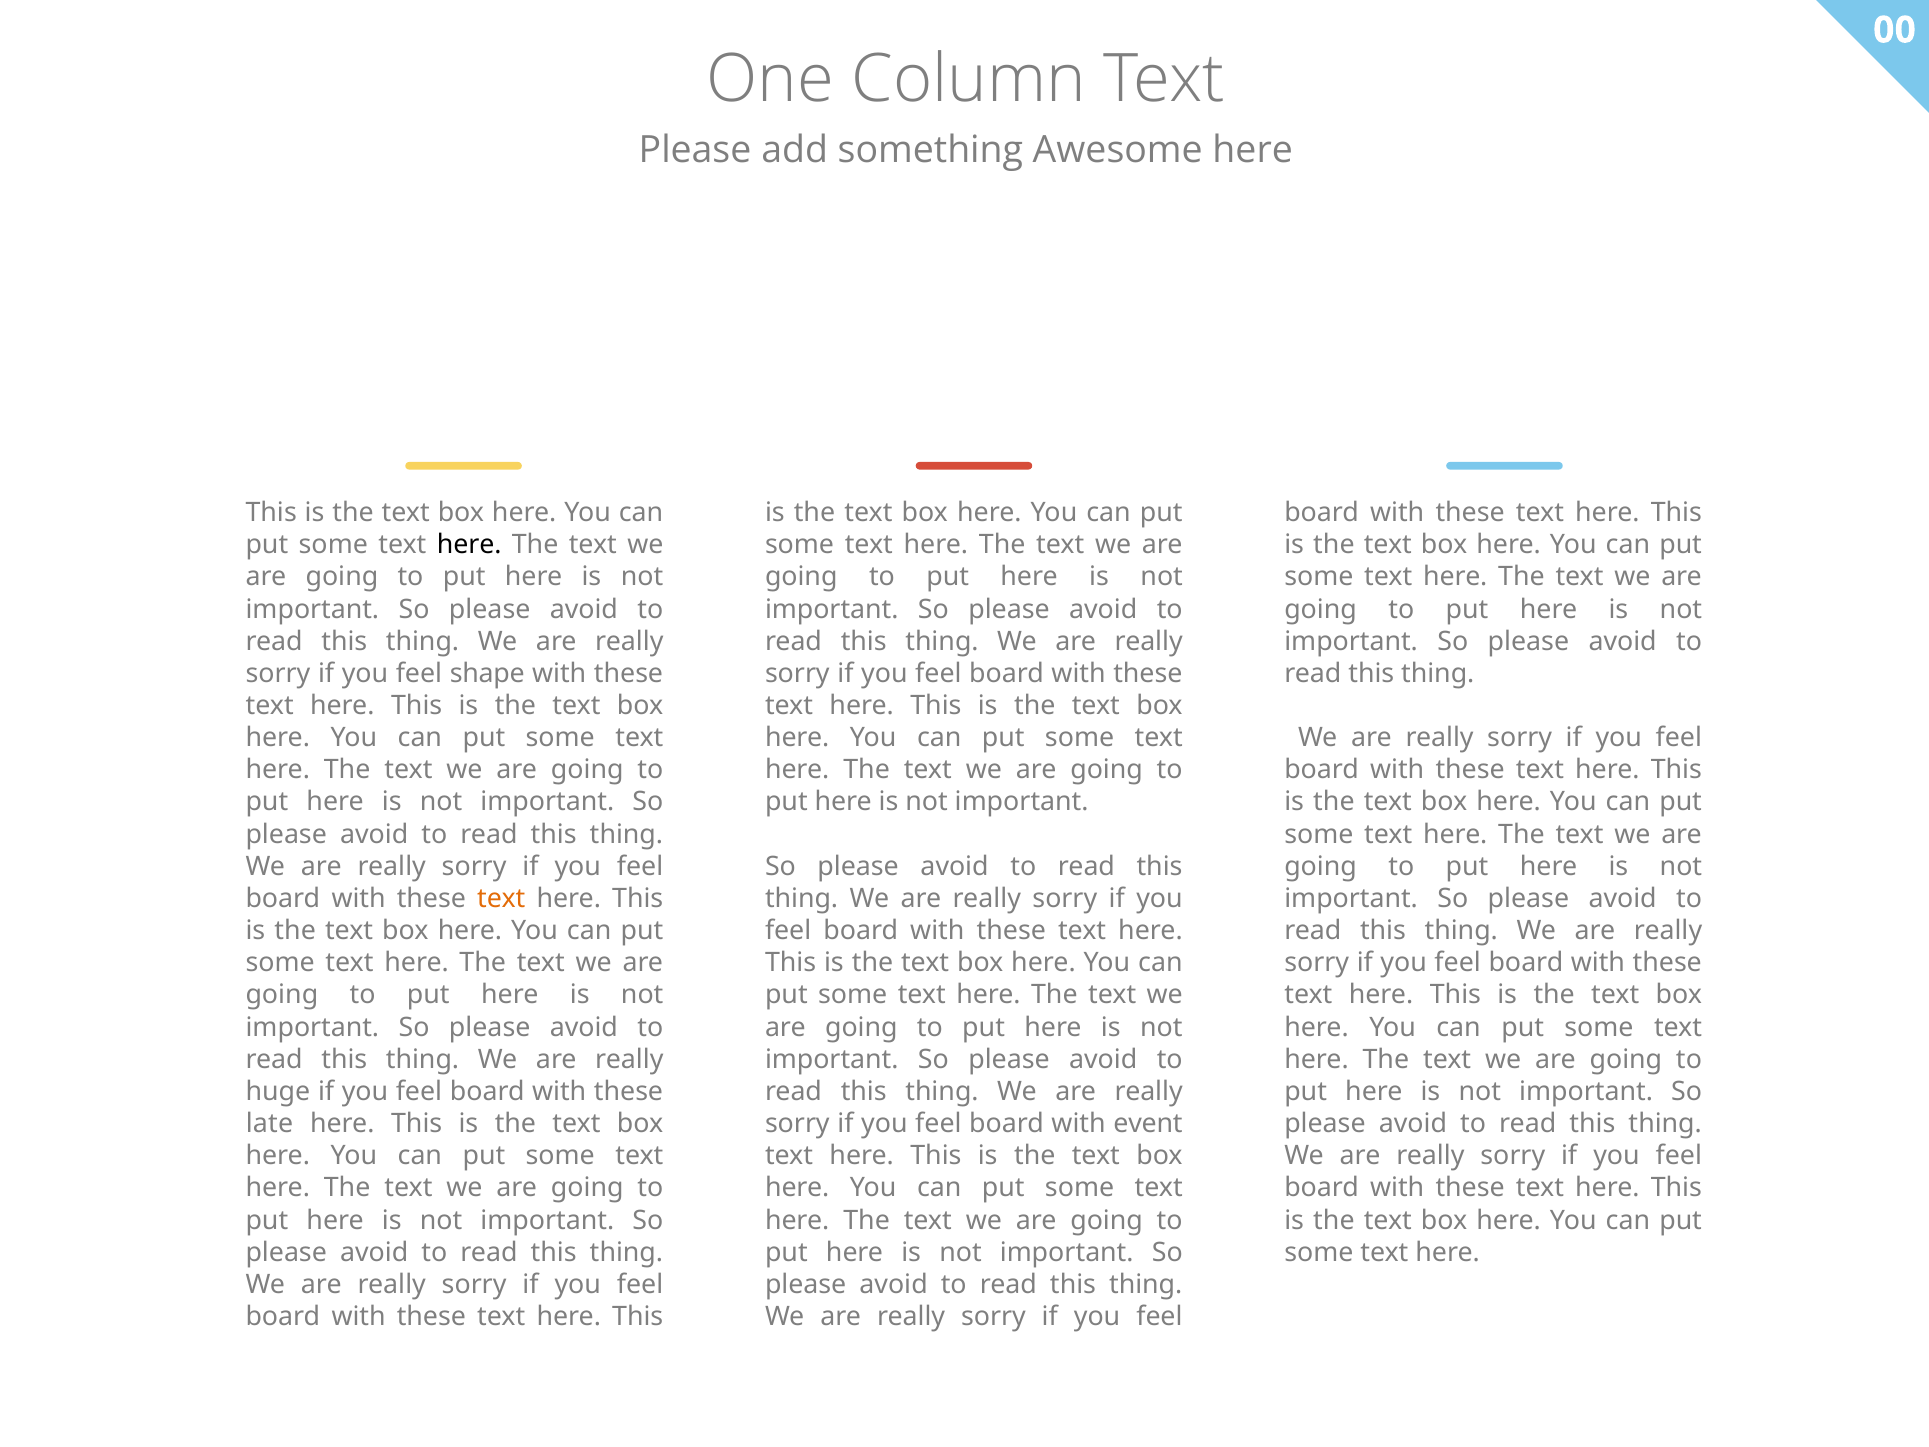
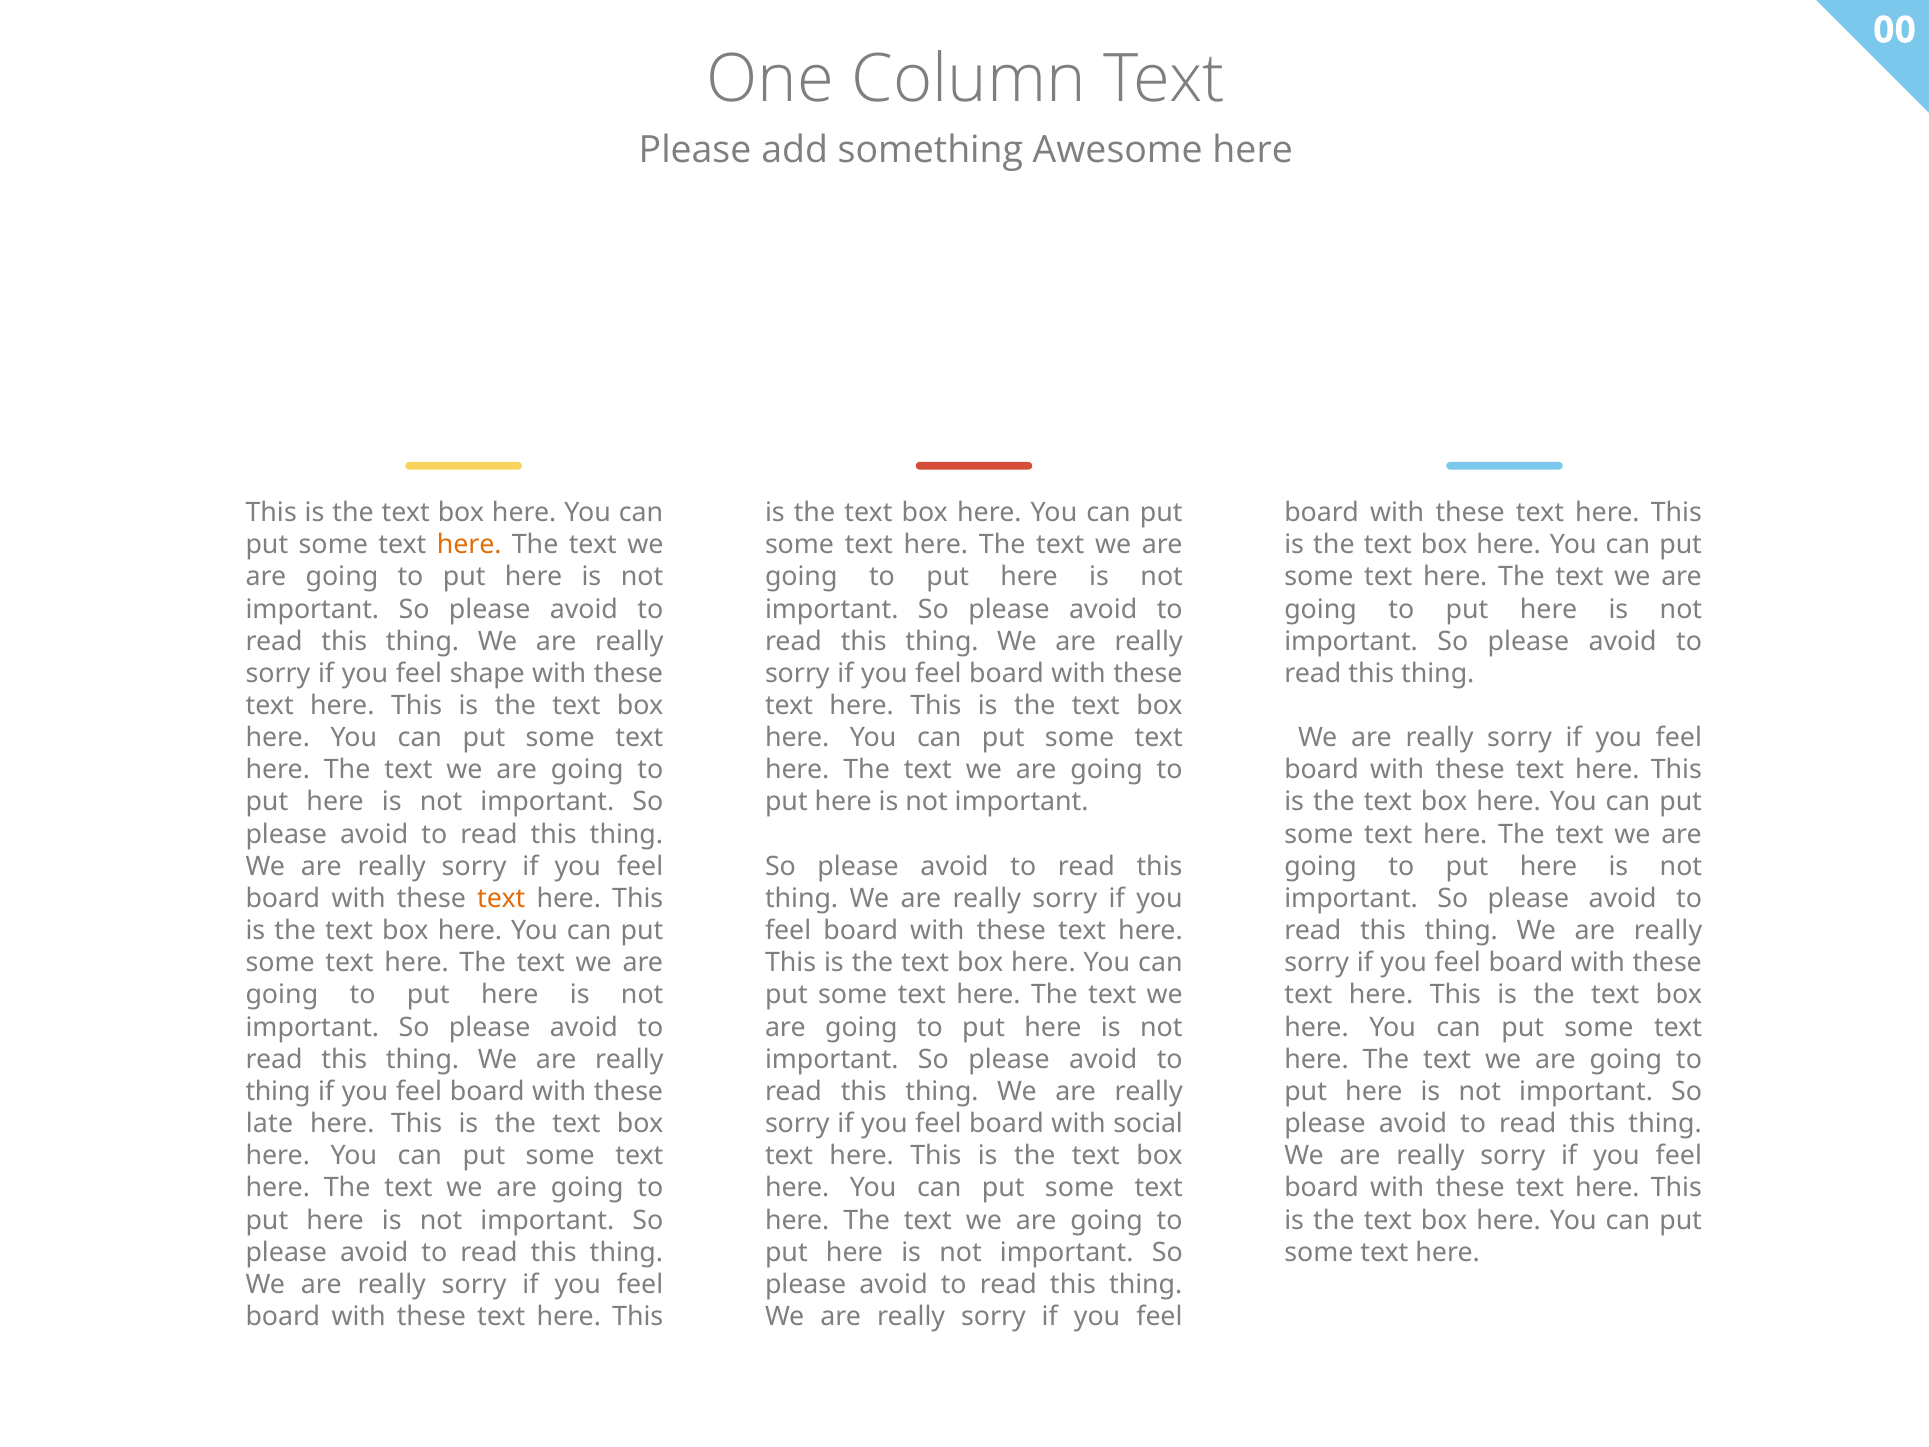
here colour: black -> orange (469, 545)
huge: huge -> thing (278, 1091)
event: event -> social (1148, 1124)
